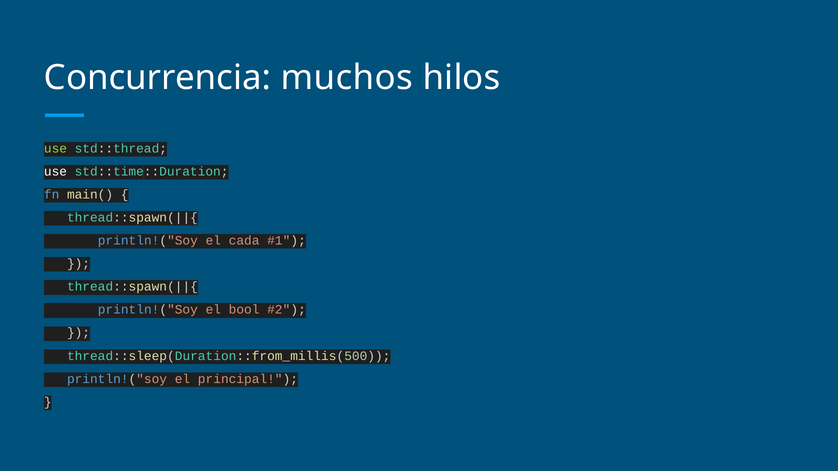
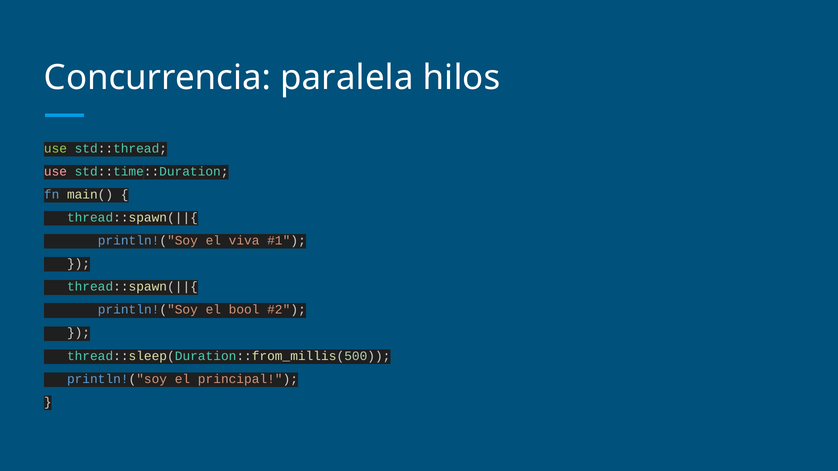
muchos: muchos -> paralela (347, 78)
use colour: white -> pink (55, 172)
cada: cada -> viva (244, 241)
